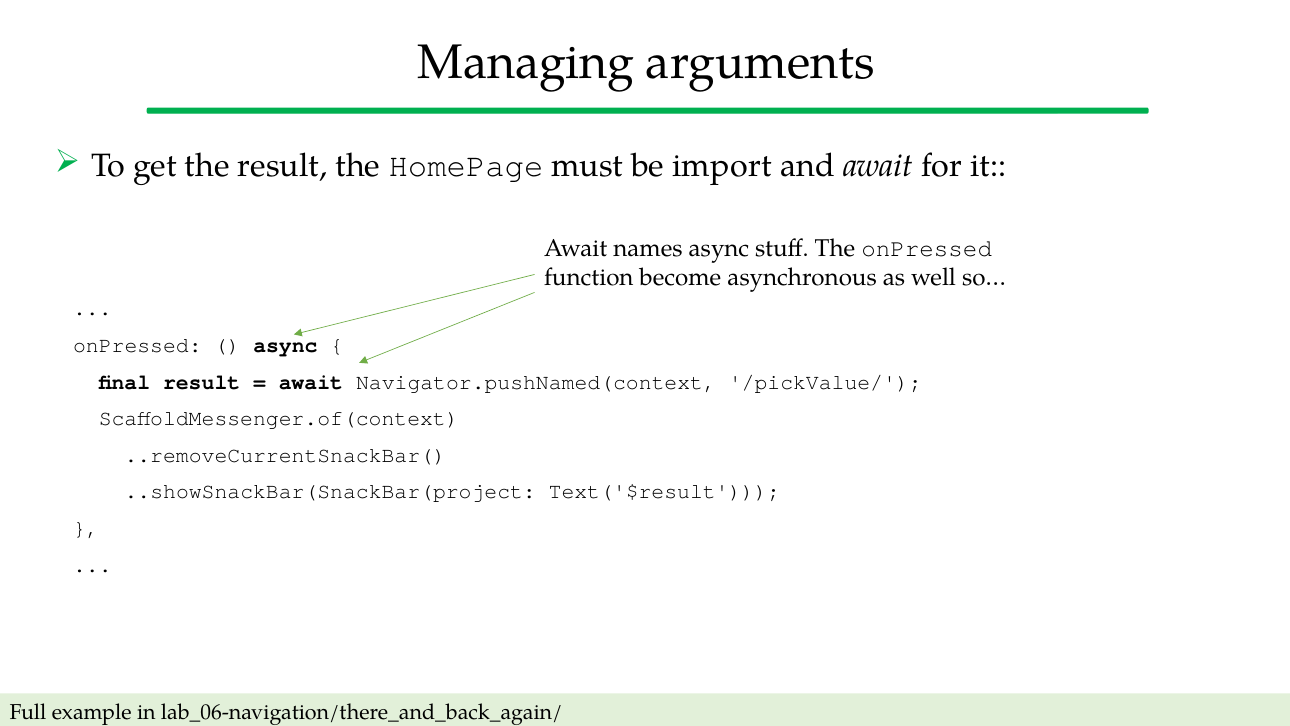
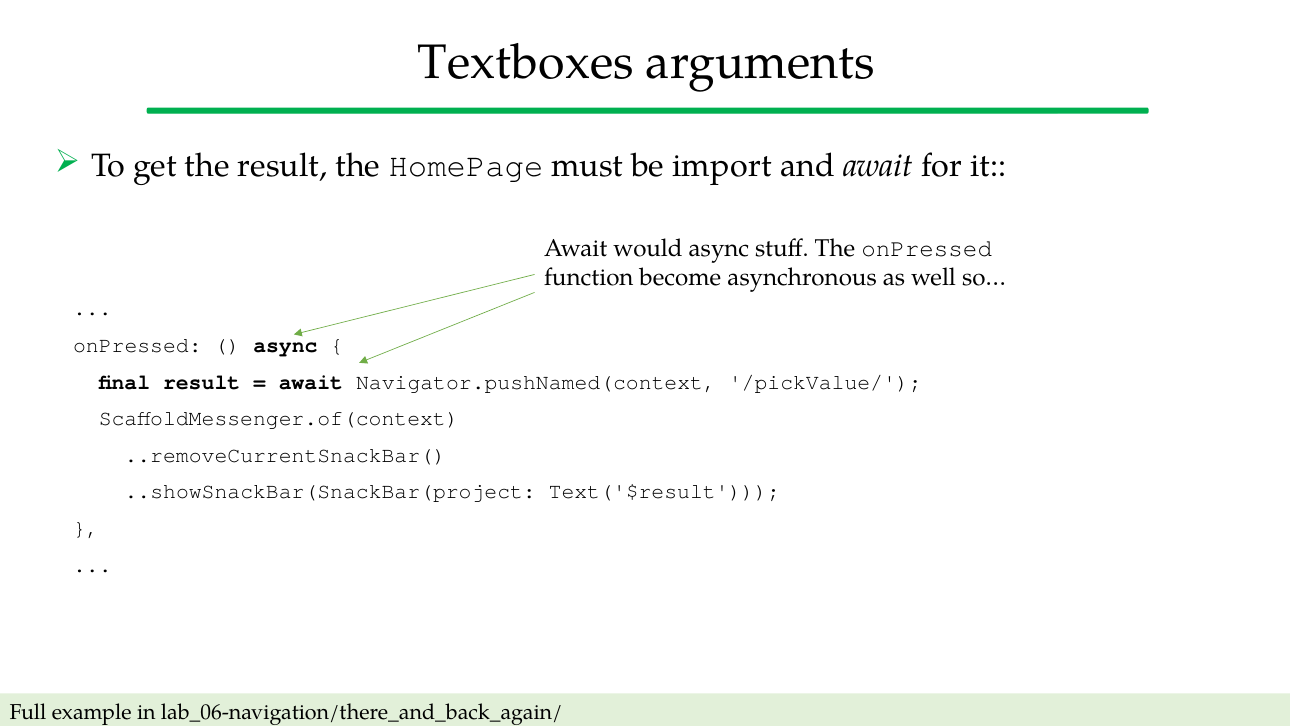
Managing: Managing -> Textboxes (526, 62)
names: names -> would (648, 249)
